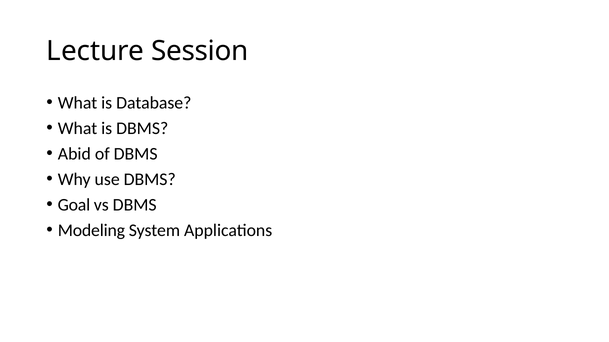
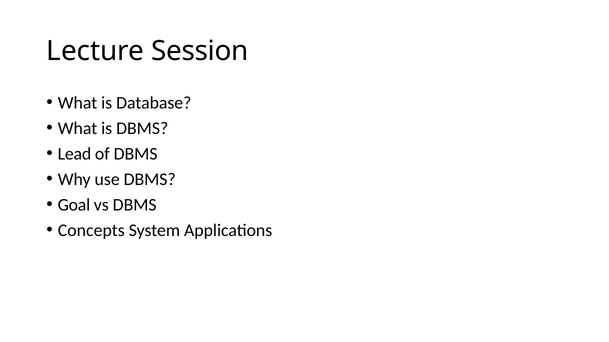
Abid: Abid -> Lead (74, 154)
Modeling: Modeling -> Concepts (91, 231)
